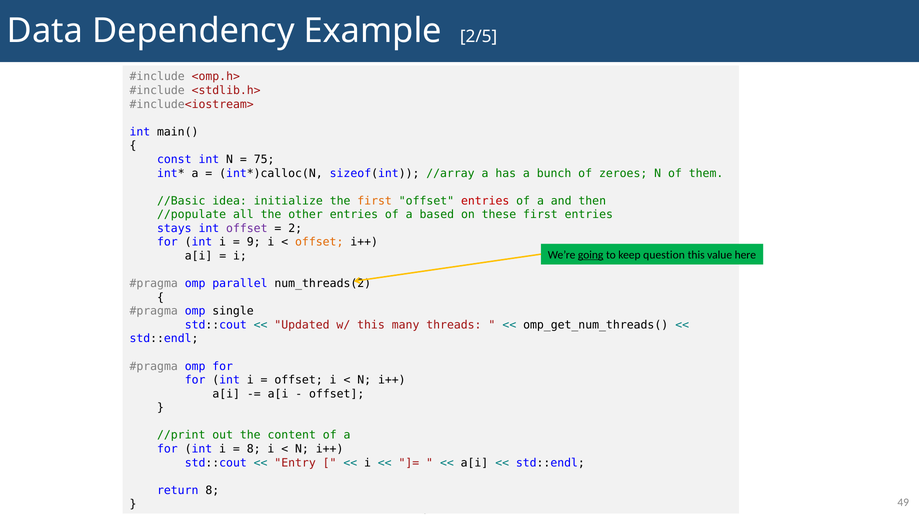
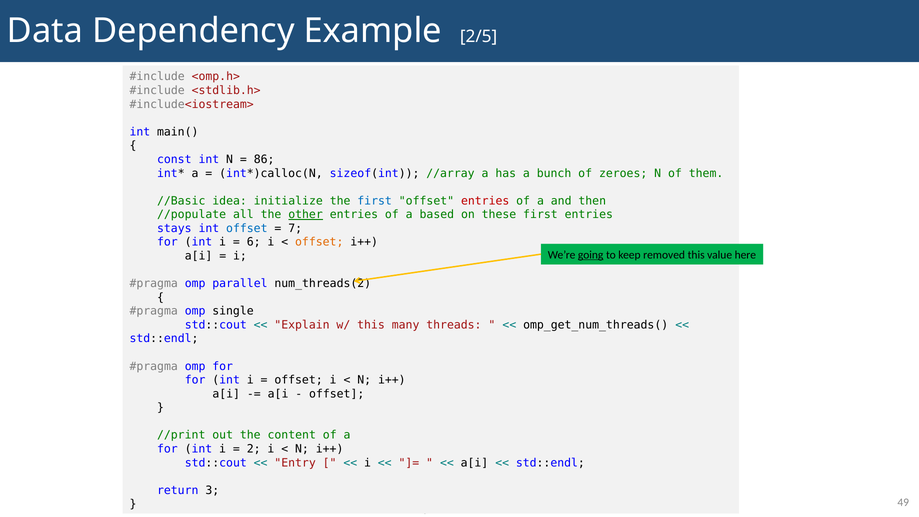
75: 75 -> 86 (264, 159)
first colour: orange -> blue (375, 201)
other underline: none -> present (306, 215)
offset colour: purple -> blue (247, 228)
2: 2 -> 7 (295, 228)
9: 9 -> 6 (254, 242)
question: question -> removed (664, 255)
Updated: Updated -> Explain (302, 325)
8: 8 -> 2 (254, 449)
return 8: 8 -> 3 (212, 490)
